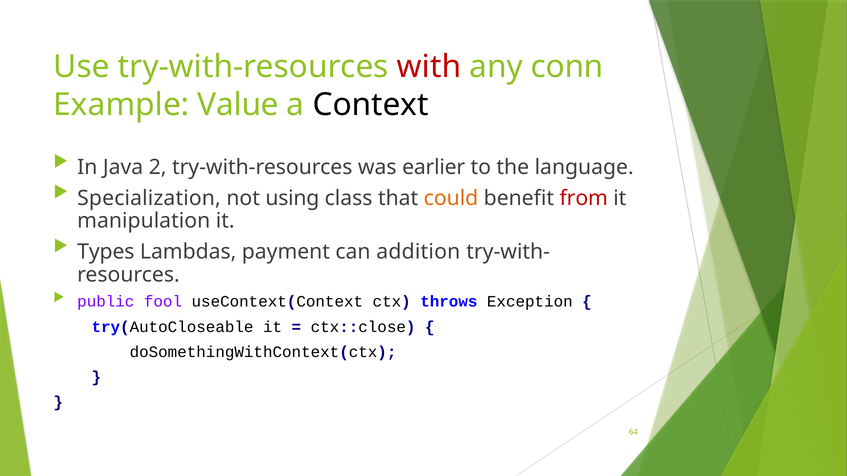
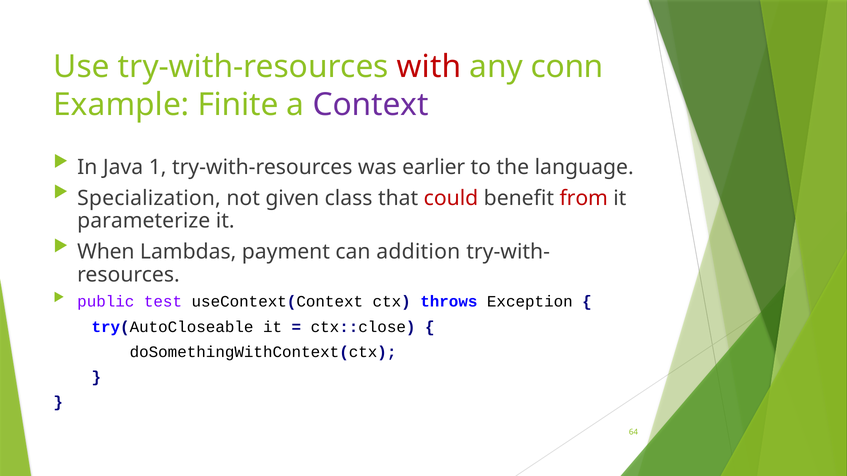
Value: Value -> Finite (238, 105)
Context colour: black -> purple (371, 105)
2: 2 -> 1 (158, 167)
using: using -> given (292, 198)
could colour: orange -> red (451, 198)
manipulation: manipulation -> parameterize (144, 221)
Types: Types -> When (106, 252)
fool: fool -> test (163, 302)
